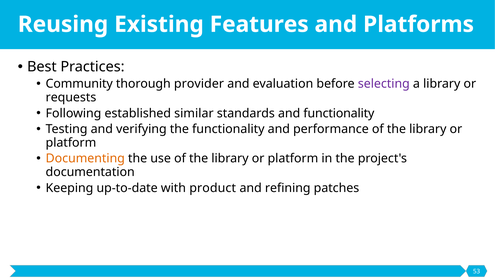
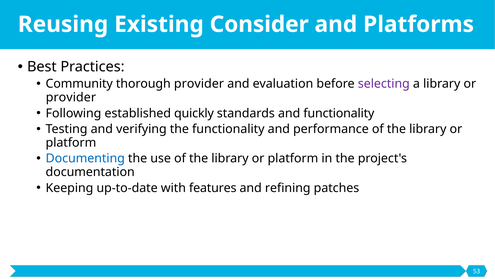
Features: Features -> Consider (259, 24)
requests: requests -> provider (71, 97)
similar: similar -> quickly (194, 113)
Documenting colour: orange -> blue (85, 158)
product: product -> features (213, 188)
